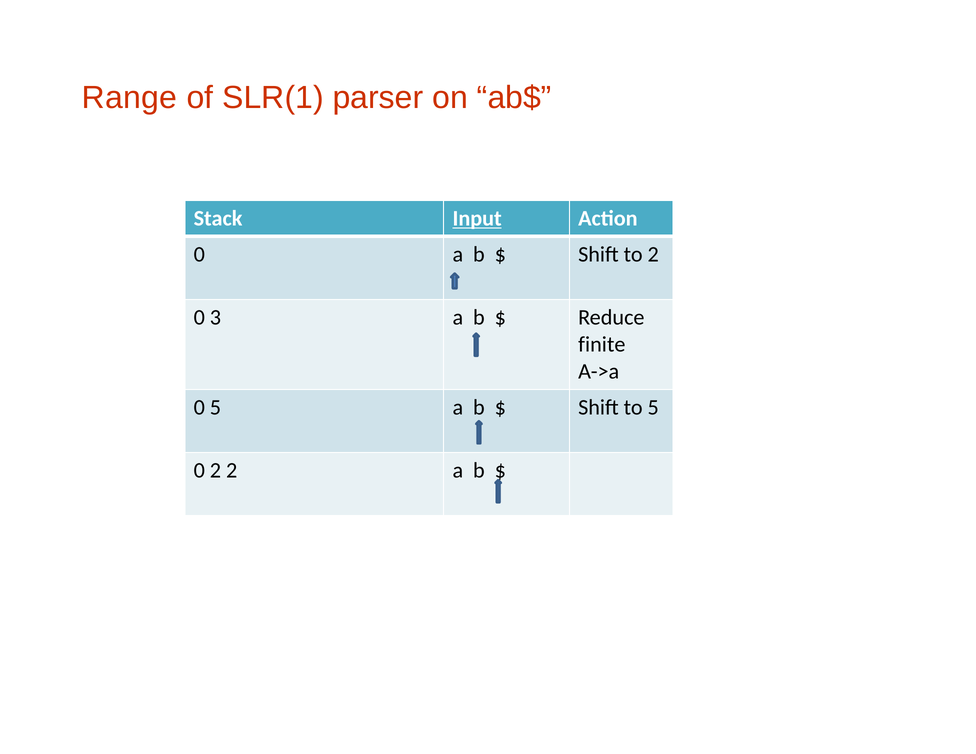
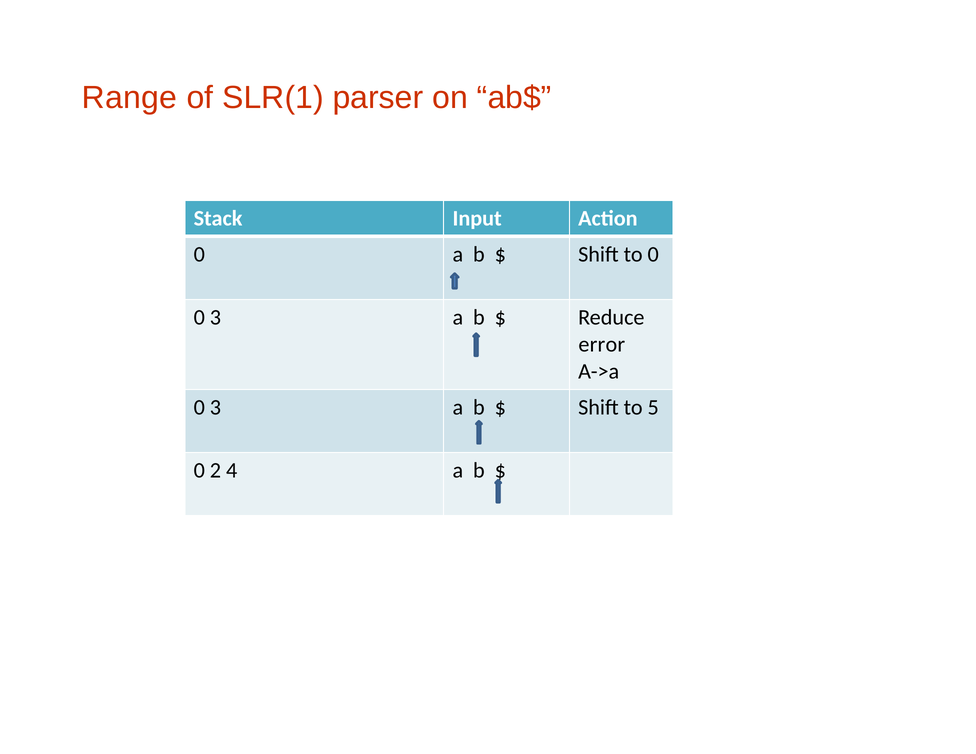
Input underline: present -> none (477, 219)
to 2: 2 -> 0 (653, 255)
finite: finite -> error (602, 345)
5: 5 -> 3 (215, 408)
2 2: 2 -> 4 (232, 471)
